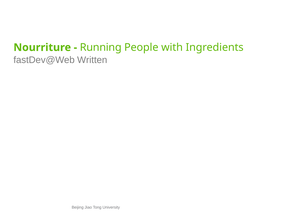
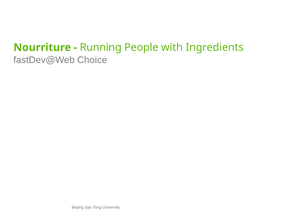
Written: Written -> Choice (92, 60)
